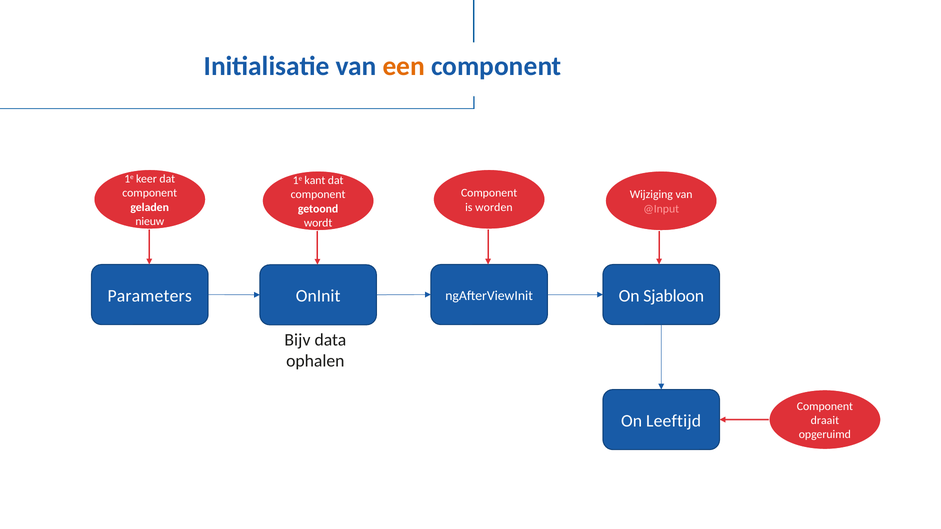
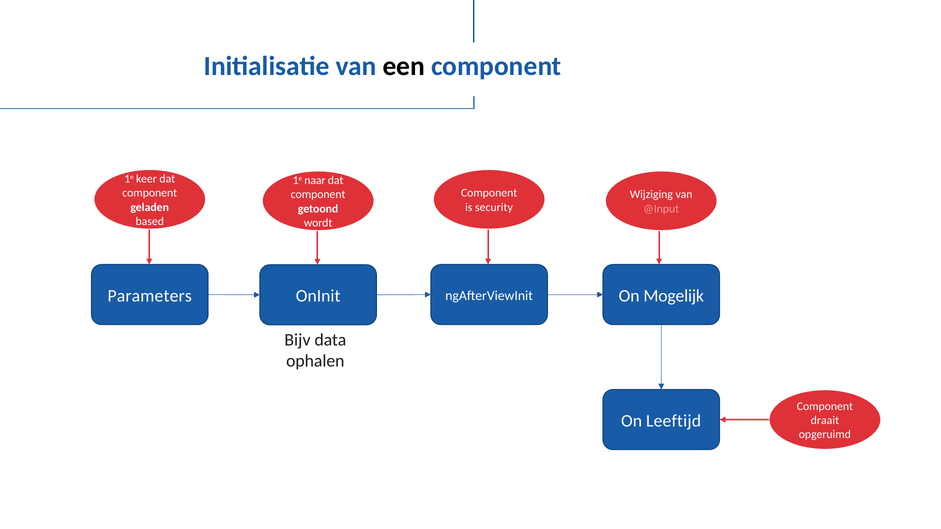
een colour: orange -> black (404, 66)
kant: kant -> naar (315, 181)
worden: worden -> security (494, 207)
nieuw: nieuw -> based (150, 221)
Sjabloon: Sjabloon -> Mogelijk (674, 296)
